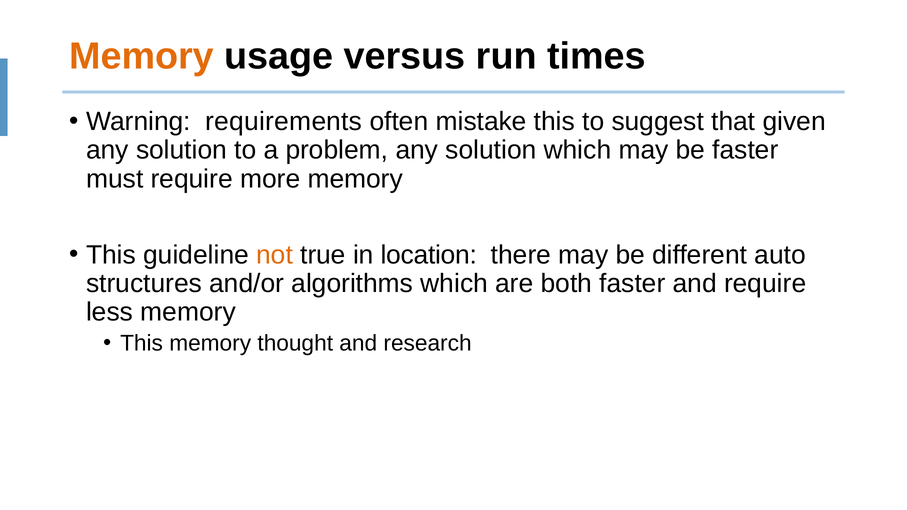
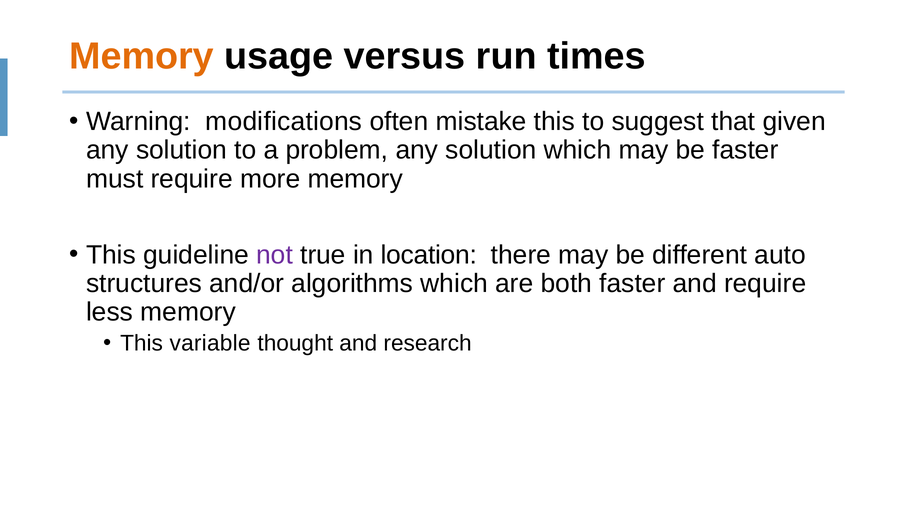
requirements: requirements -> modifications (284, 122)
not colour: orange -> purple (275, 255)
This memory: memory -> variable (210, 343)
